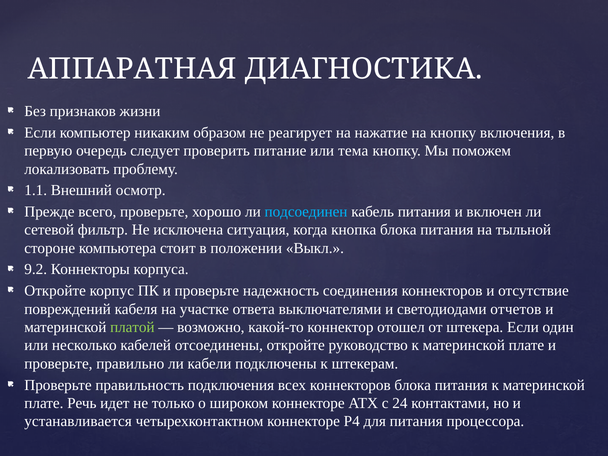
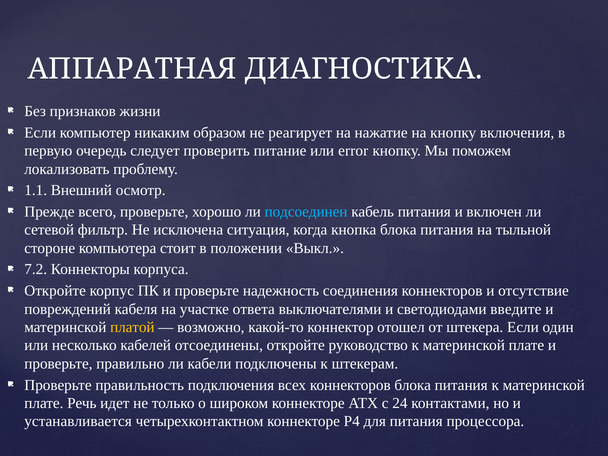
тема: тема -> error (353, 151)
9.2: 9.2 -> 7.2 (36, 269)
отчетов: отчетов -> введите (516, 309)
платой colour: light green -> yellow (132, 327)
